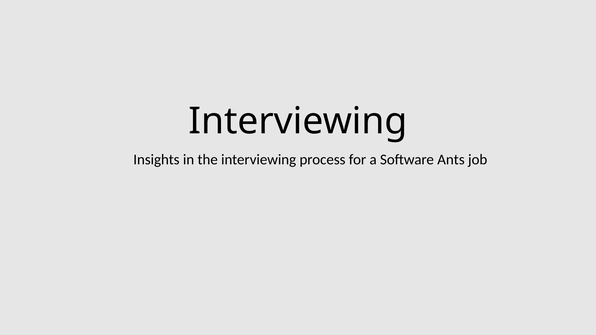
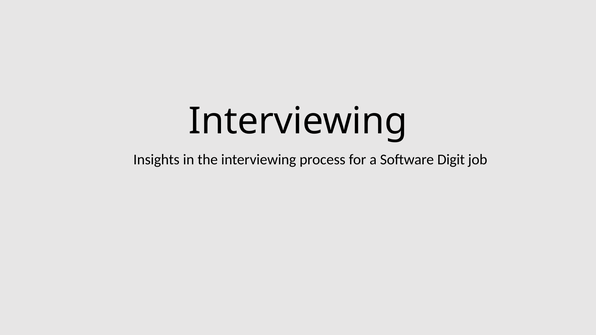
Ants: Ants -> Digit (451, 160)
